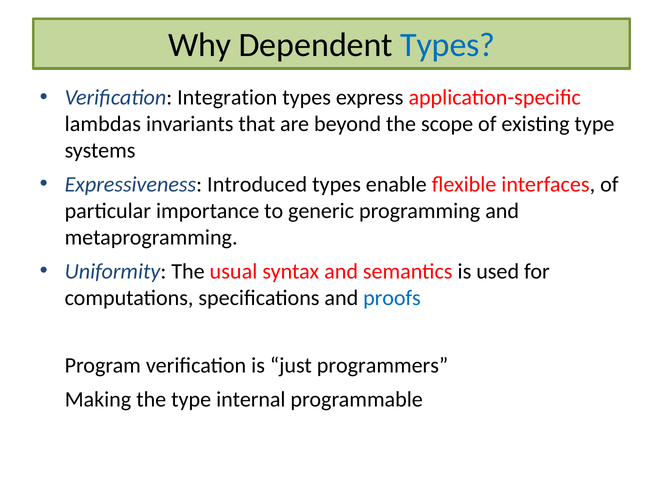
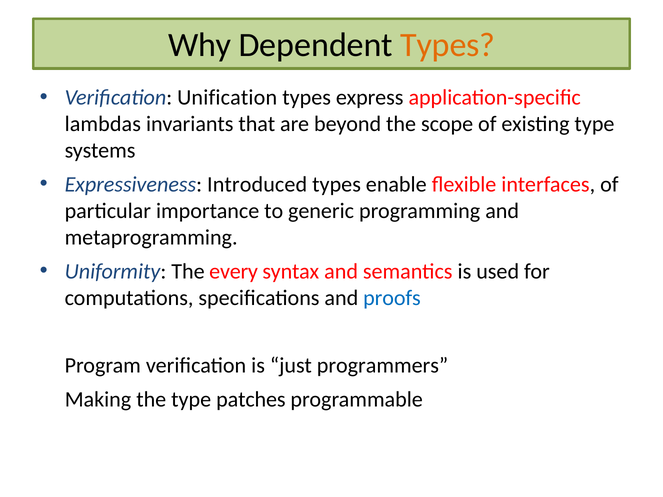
Types colour: blue -> orange (448, 45)
Integration: Integration -> Unification (227, 98)
usual: usual -> every (234, 271)
internal: internal -> patches (251, 400)
